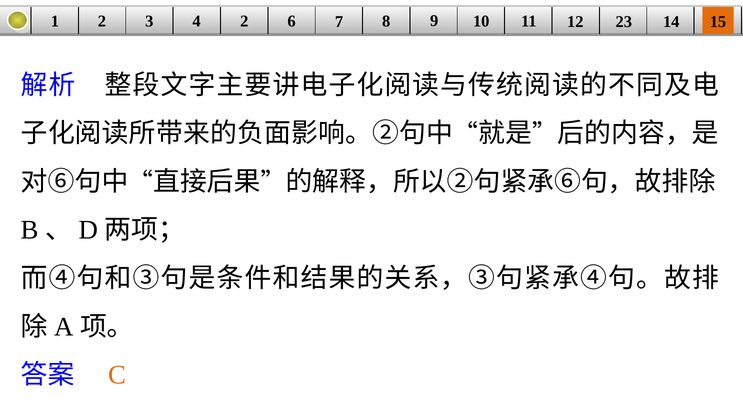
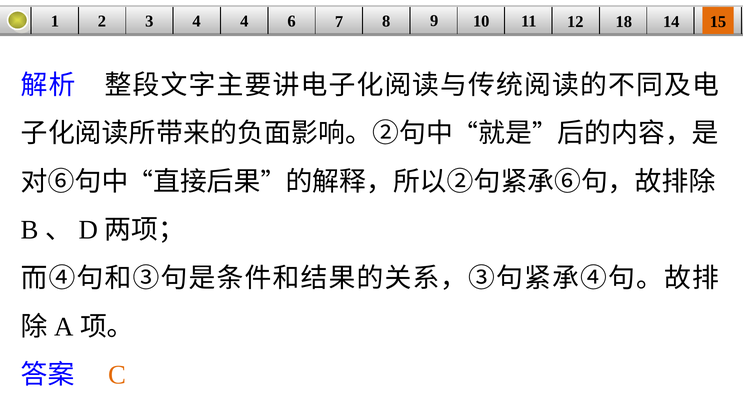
4 2: 2 -> 4 (244, 21)
23: 23 -> 18 (624, 22)
